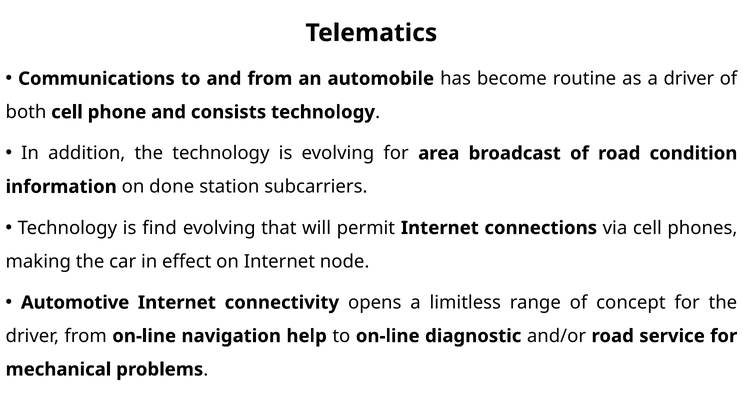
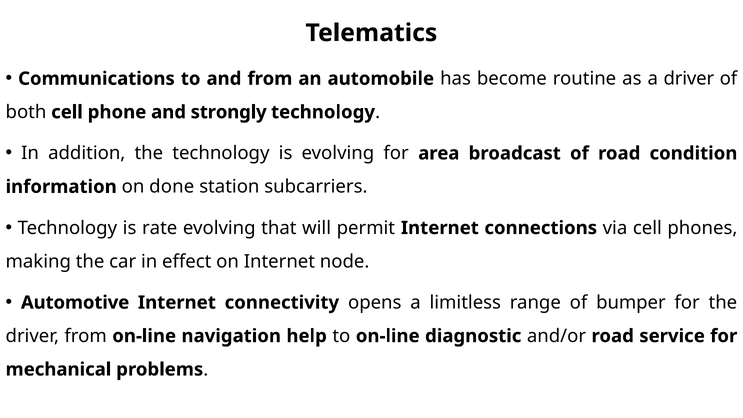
consists: consists -> strongly (229, 112)
find: find -> rate (160, 228)
concept: concept -> bumper (631, 303)
